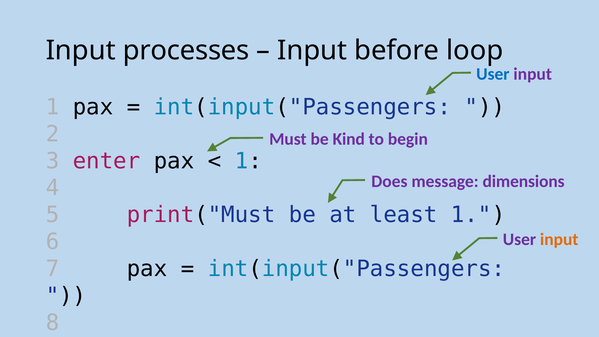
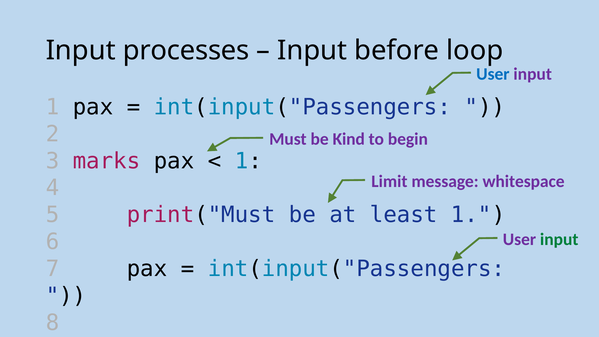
enter: enter -> marks (106, 161)
Does: Does -> Limit (389, 181)
dimensions: dimensions -> whitespace (524, 181)
input colour: orange -> green (559, 239)
